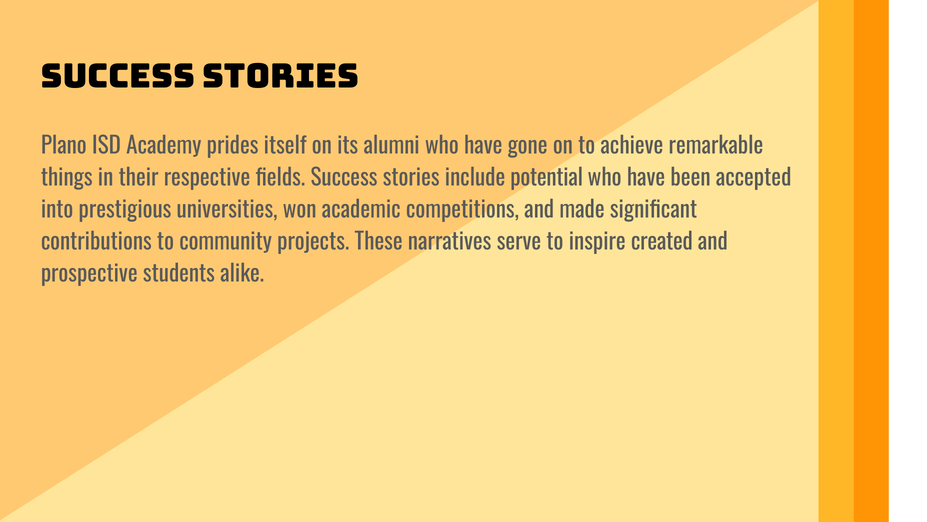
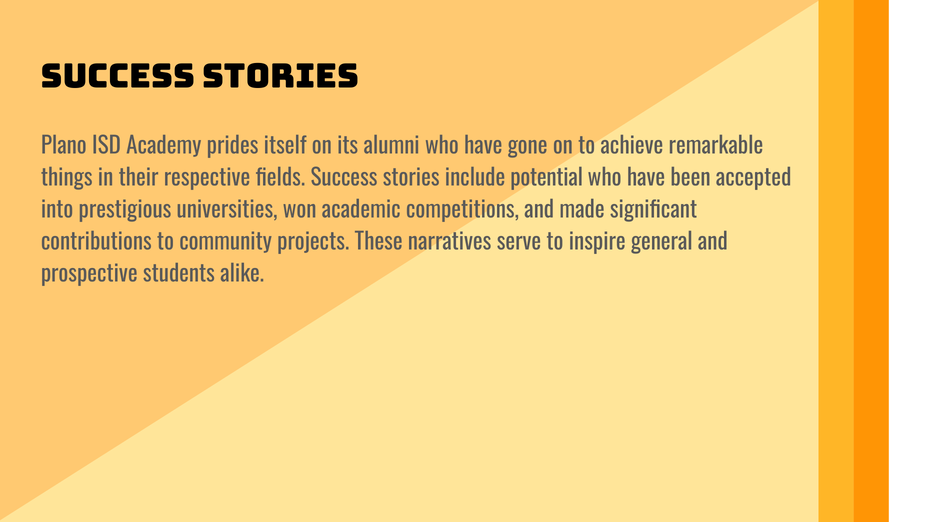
created: created -> general (662, 242)
